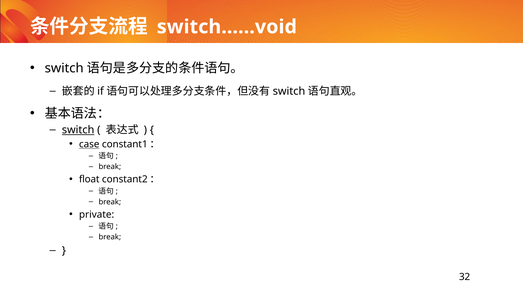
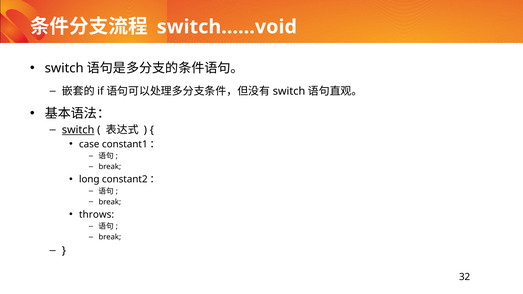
case underline: present -> none (89, 144)
float: float -> long (89, 179)
private: private -> throws (97, 215)
